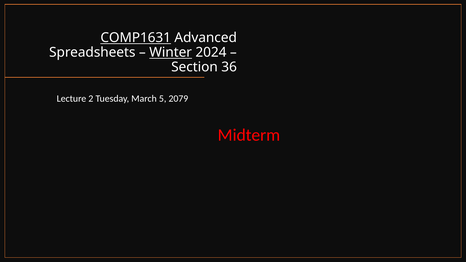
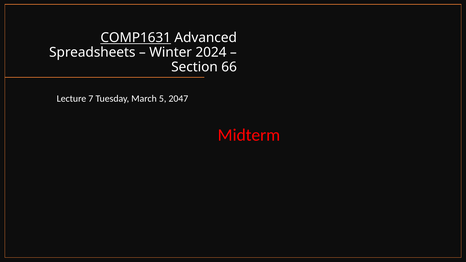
Winter underline: present -> none (171, 52)
36: 36 -> 66 (229, 67)
2: 2 -> 7 (91, 99)
2079: 2079 -> 2047 (178, 99)
